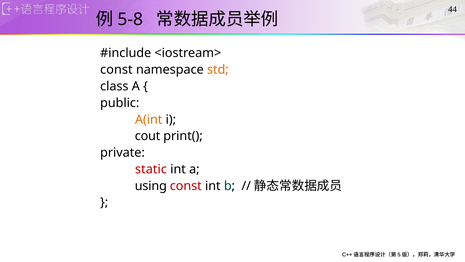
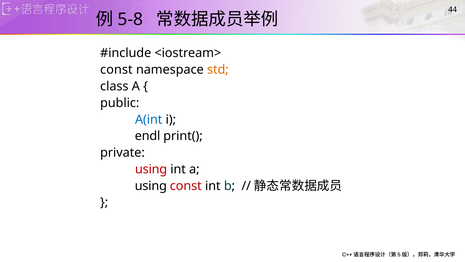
A(int colour: orange -> blue (149, 119)
cout: cout -> endl (148, 136)
static: static -> using (151, 169)
